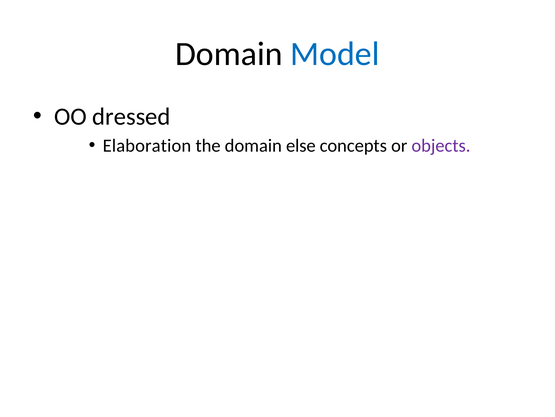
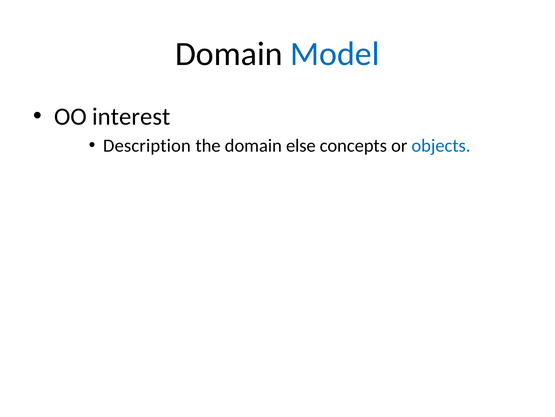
dressed: dressed -> interest (131, 116)
Elaboration: Elaboration -> Description (147, 146)
objects colour: purple -> blue (441, 146)
